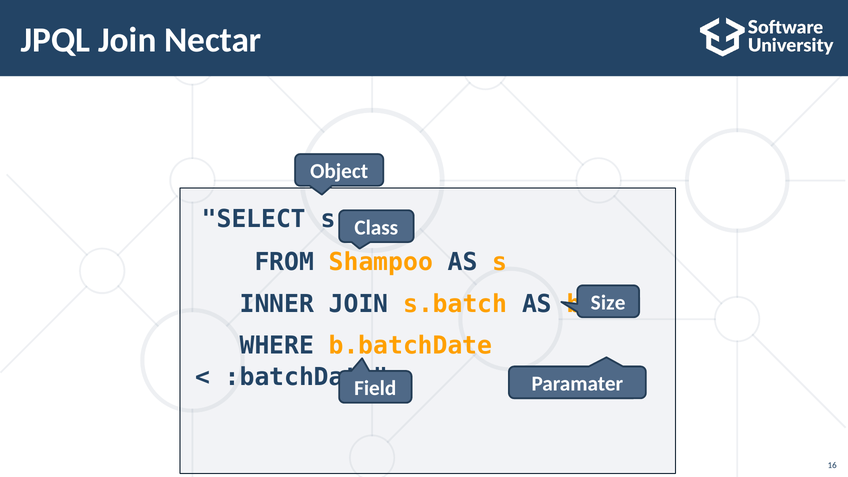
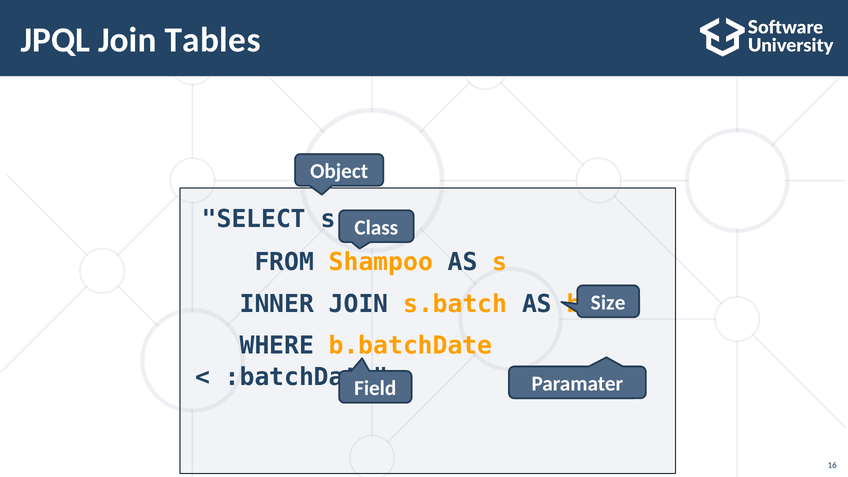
Nectar: Nectar -> Tables (213, 40)
